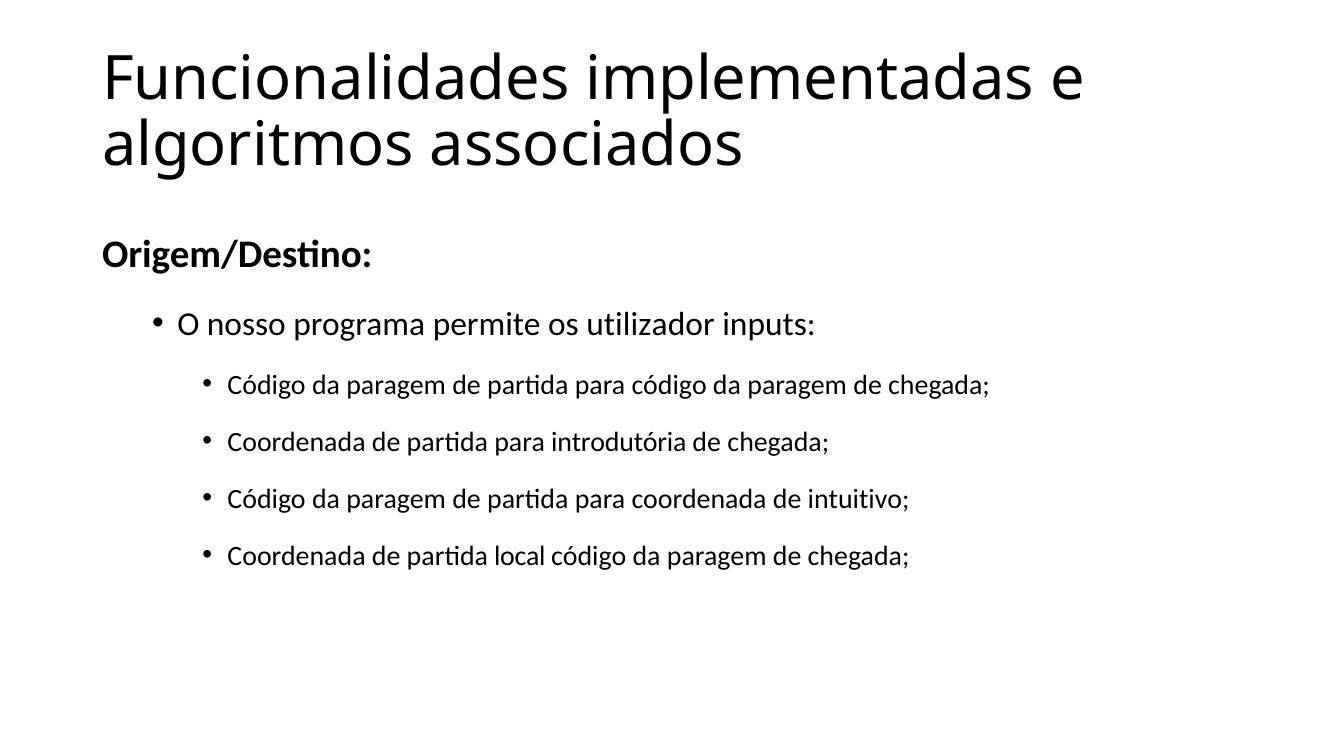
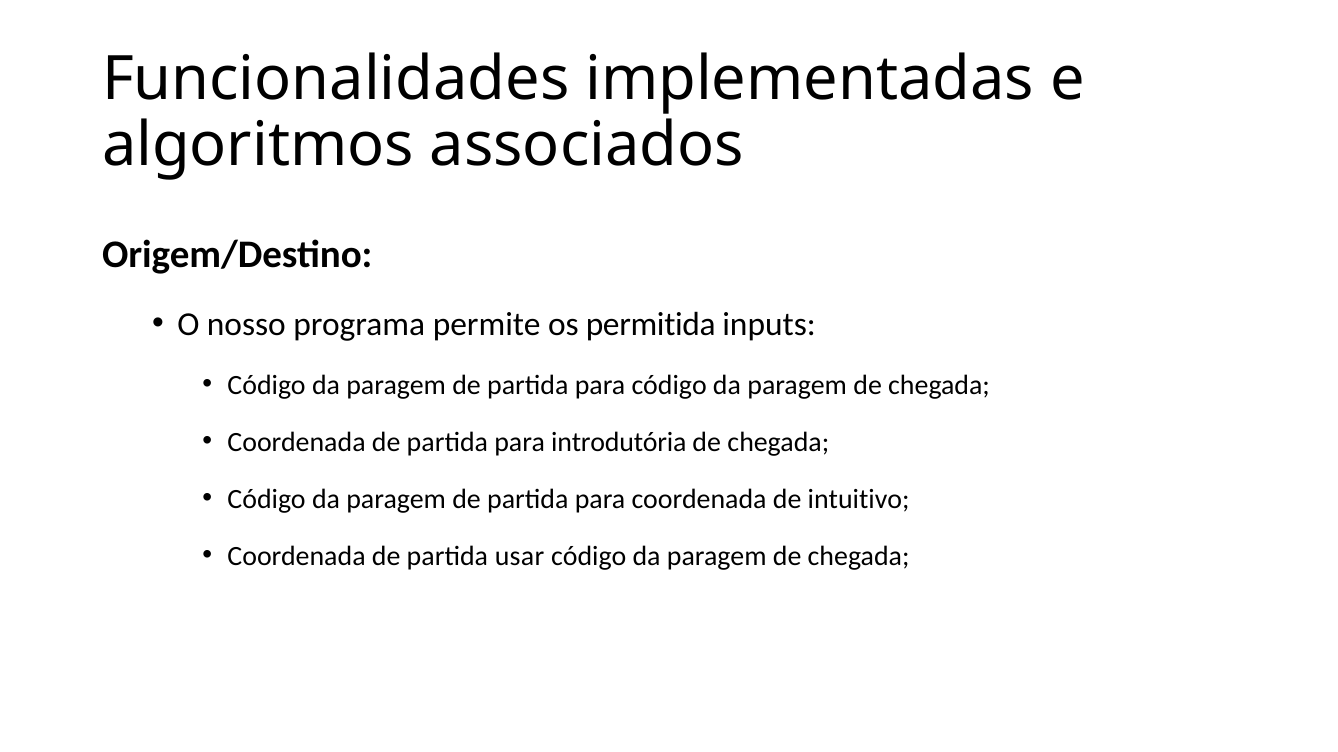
utilizador: utilizador -> permitida (651, 325)
local: local -> usar (520, 557)
